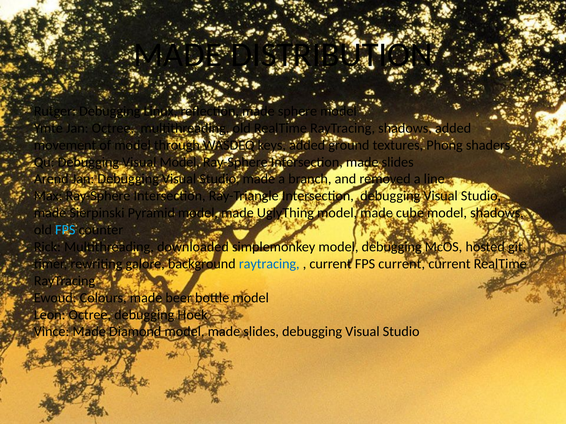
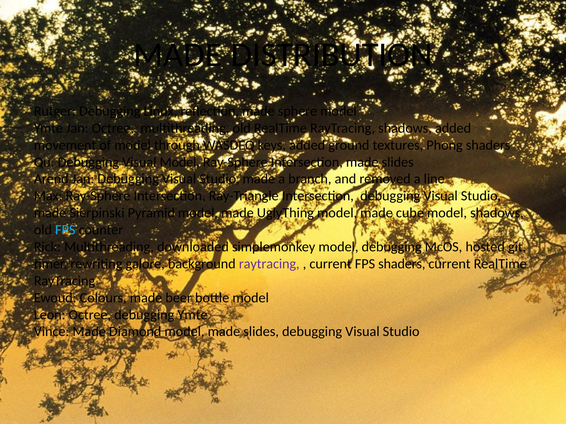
raytracing colour: blue -> purple (269, 264)
FPS current: current -> shaders (402, 264)
debugging Hoek: Hoek -> Ymte (193, 315)
